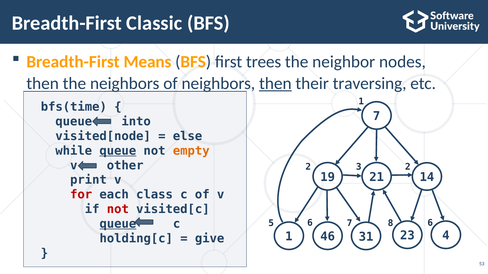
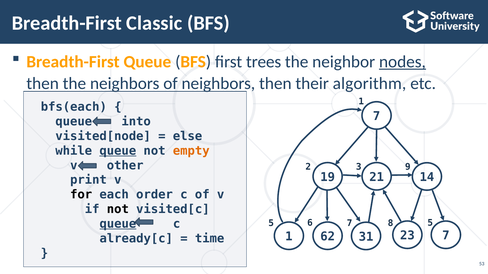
Breadth-First Means: Means -> Queue (147, 62)
nodes underline: none -> present (402, 62)
then underline: present -> none (275, 84)
traversing: traversing -> algorithm (369, 84)
bfs(time: bfs(time -> bfs(each (74, 107)
2: 2 -> 9 (408, 167)
for colour: red -> black (81, 195)
class: class -> order (155, 195)
not colour: red -> black (118, 210)
6: 6 -> 5 (430, 223)
23 4: 4 -> 7 (446, 236)
46: 46 -> 62 (328, 237)
holding[c: holding[c -> already[c (136, 239)
give: give -> time (210, 239)
